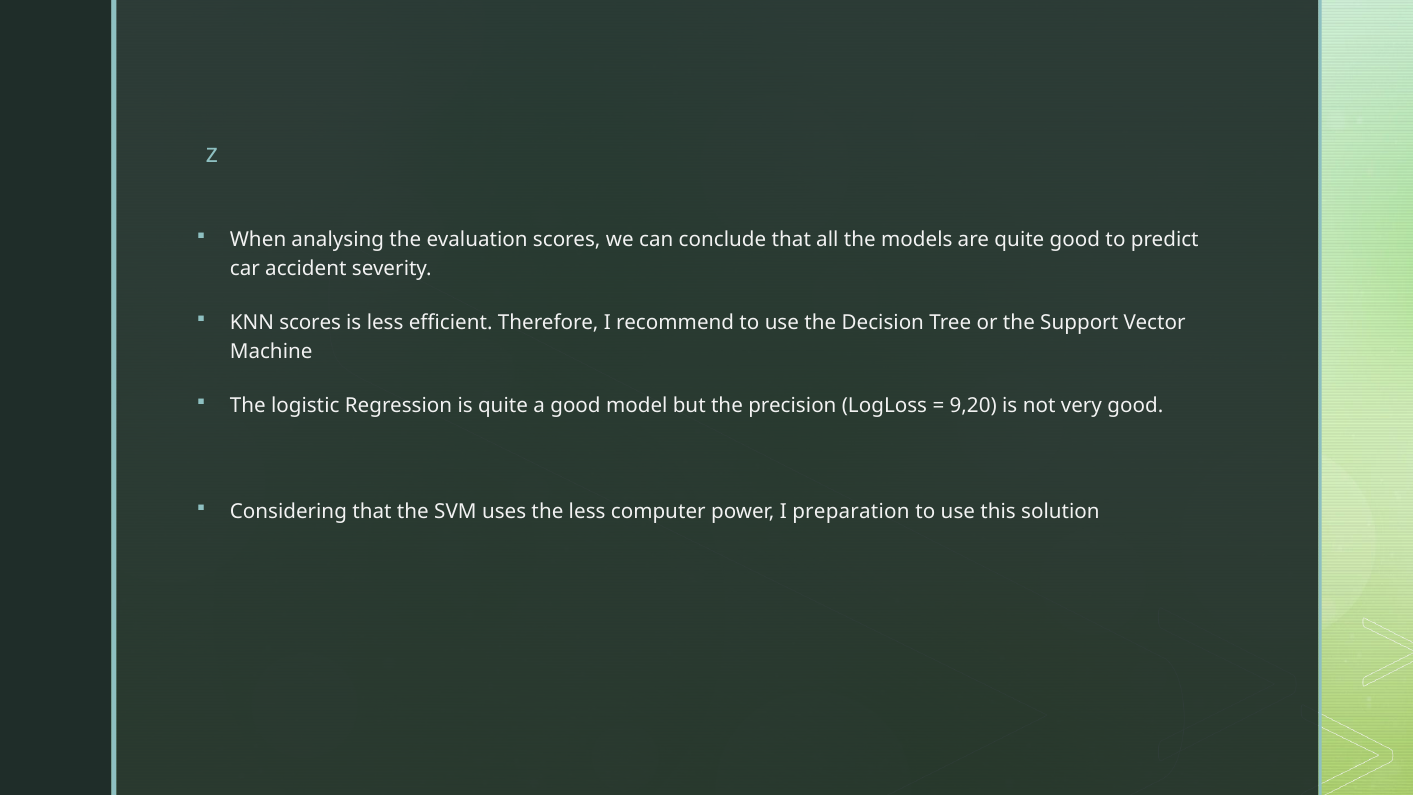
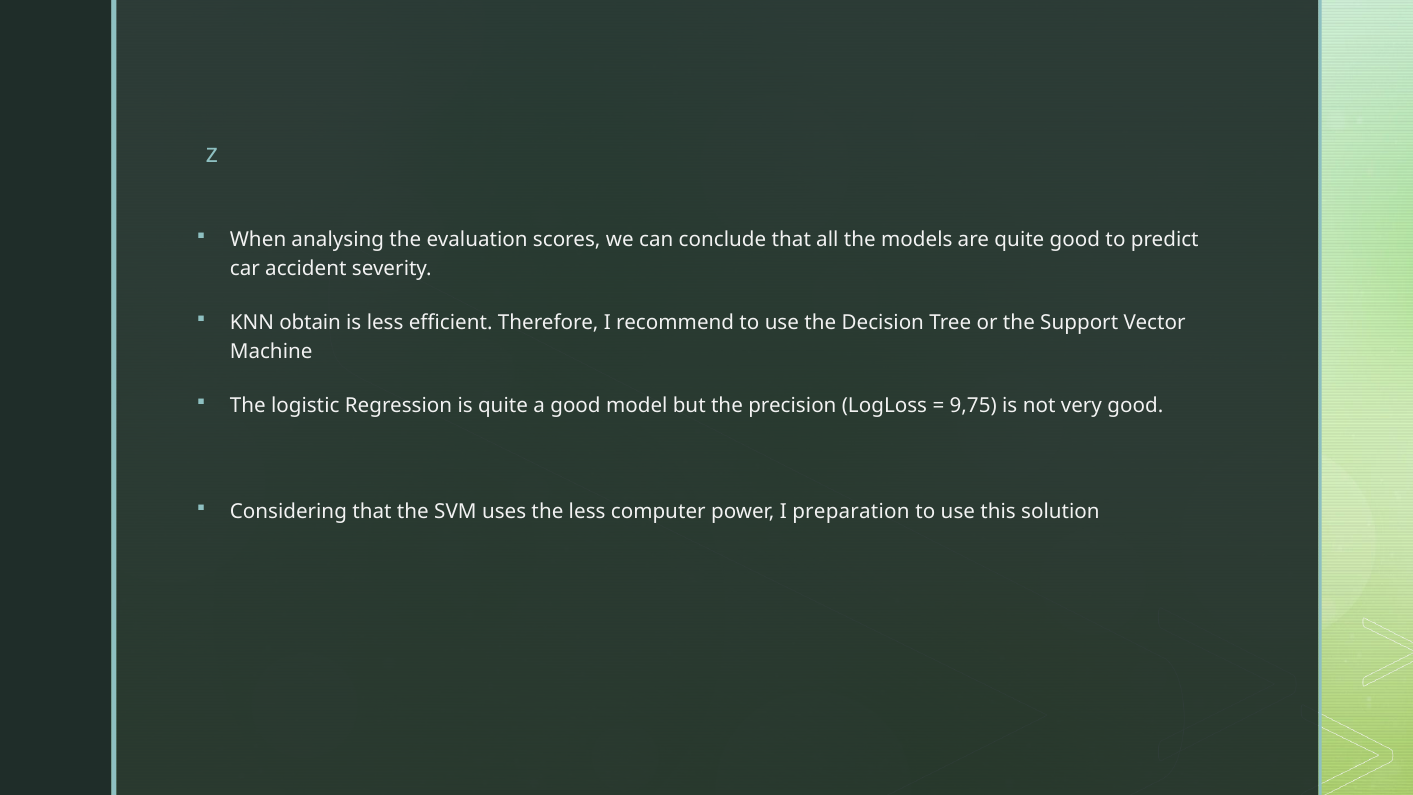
KNN scores: scores -> obtain (310, 322)
9,20: 9,20 -> 9,75 (973, 405)
